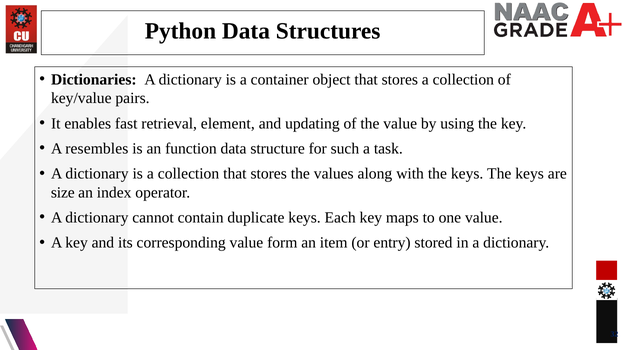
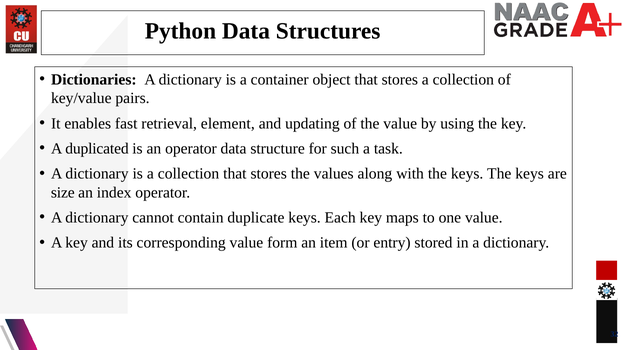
resembles: resembles -> duplicated (97, 149)
an function: function -> operator (191, 149)
